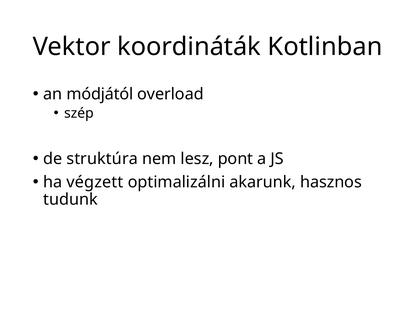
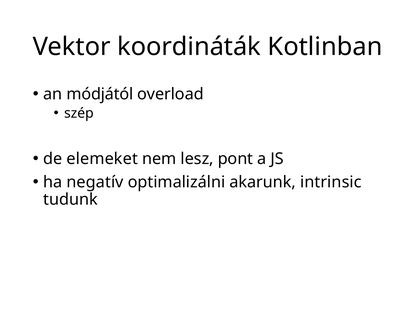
struktúra: struktúra -> elemeket (102, 159)
végzett: végzett -> negatív (95, 182)
hasznos: hasznos -> intrinsic (331, 182)
